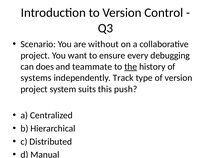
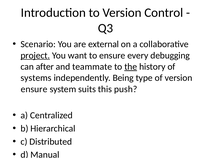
without: without -> external (104, 44)
project underline: none -> present (35, 56)
does: does -> after (45, 67)
Track: Track -> Being (123, 78)
project: project -> ensure (34, 89)
